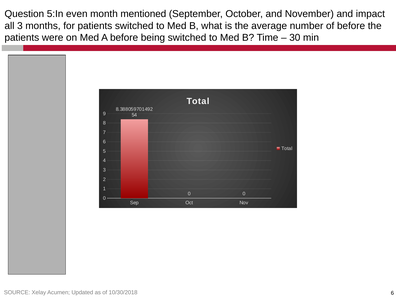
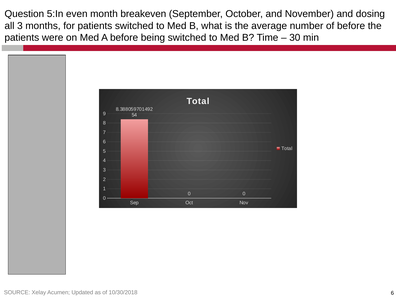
mentioned: mentioned -> breakeven (143, 14)
impact: impact -> dosing (370, 14)
